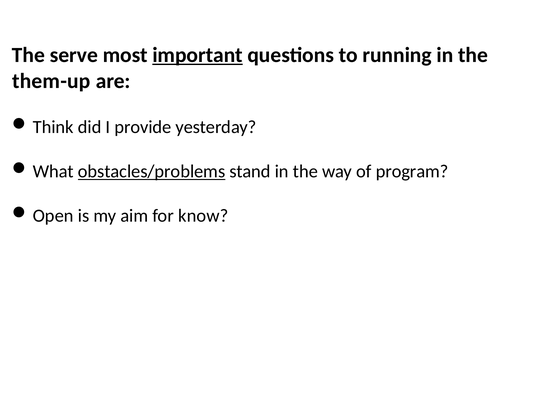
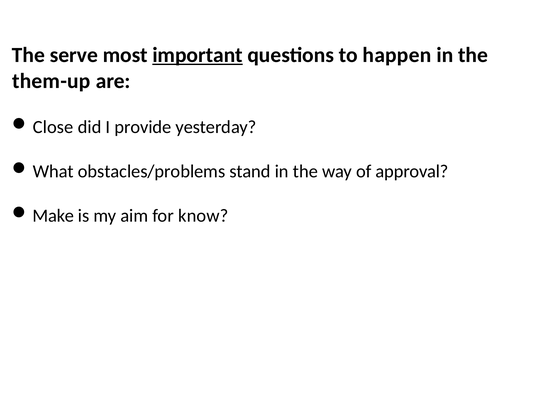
running: running -> happen (397, 55)
Think: Think -> Close (53, 127)
obstacles/problems underline: present -> none (152, 171)
program: program -> approval (412, 171)
Open: Open -> Make (53, 216)
